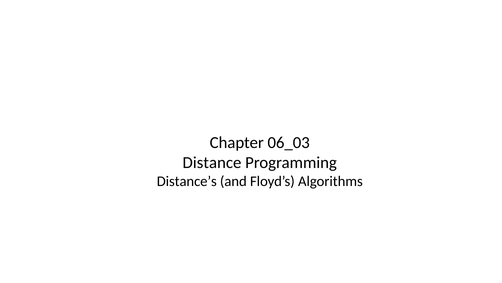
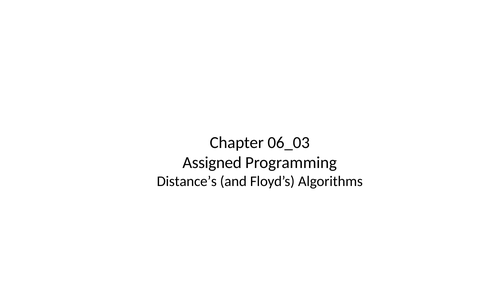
Distance: Distance -> Assigned (212, 162)
